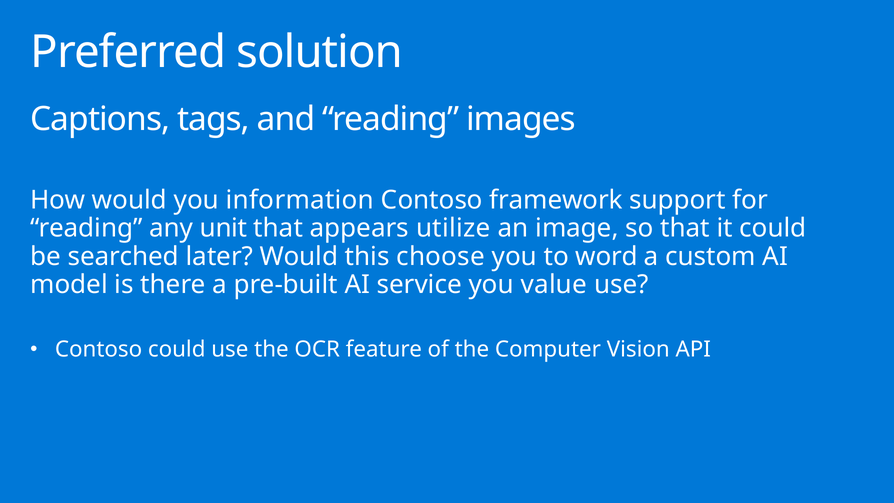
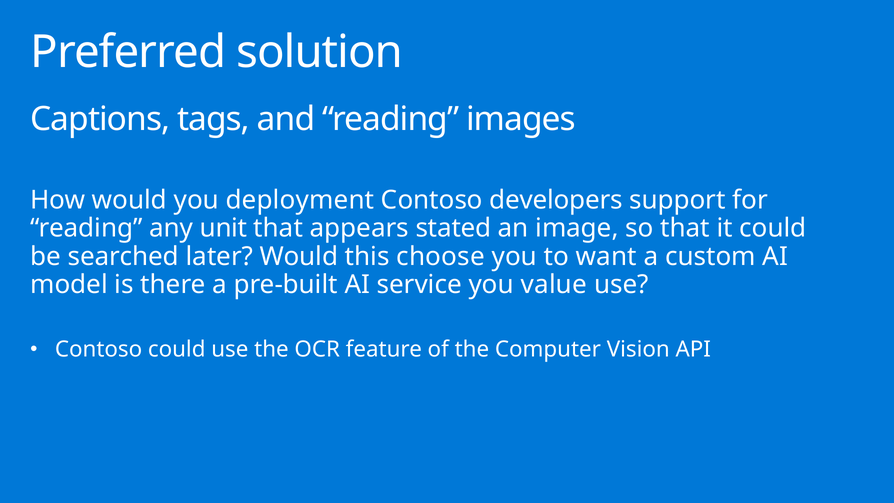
information: information -> deployment (300, 200)
framework: framework -> developers (556, 200)
utilize: utilize -> stated (453, 228)
word: word -> want (606, 256)
